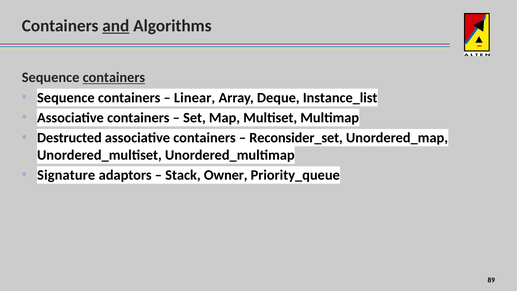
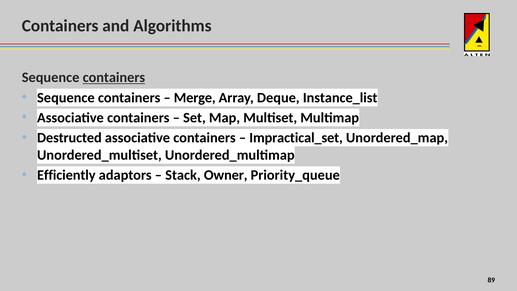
and underline: present -> none (116, 26)
Linear: Linear -> Merge (195, 98)
Reconsider_set: Reconsider_set -> Impractical_set (296, 138)
Signature: Signature -> Efficiently (66, 175)
